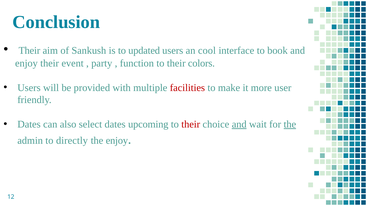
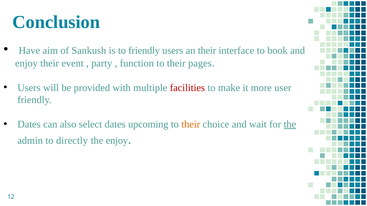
Their: Their -> Have (29, 51)
to updated: updated -> friendly (144, 51)
an cool: cool -> their (207, 51)
colors: colors -> pages (201, 63)
their colour: red -> orange (191, 125)
and underline: present -> none (239, 125)
